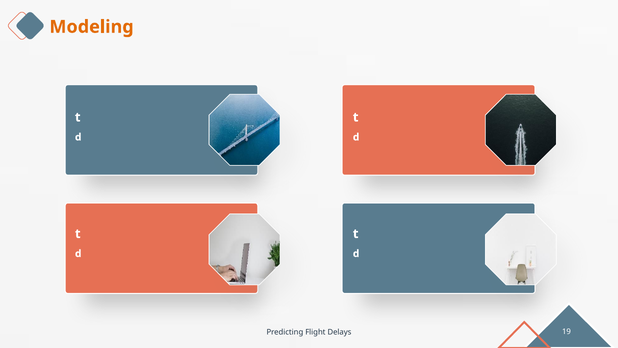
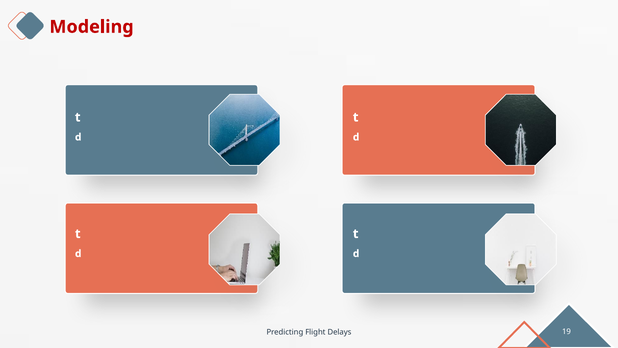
Modeling colour: orange -> red (92, 27)
